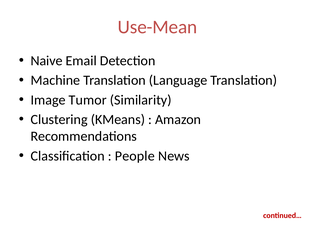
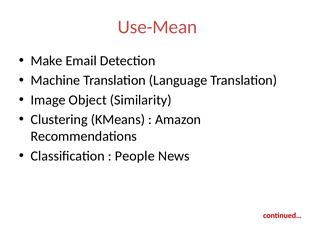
Naive: Naive -> Make (47, 61)
Tumor: Tumor -> Object (88, 100)
